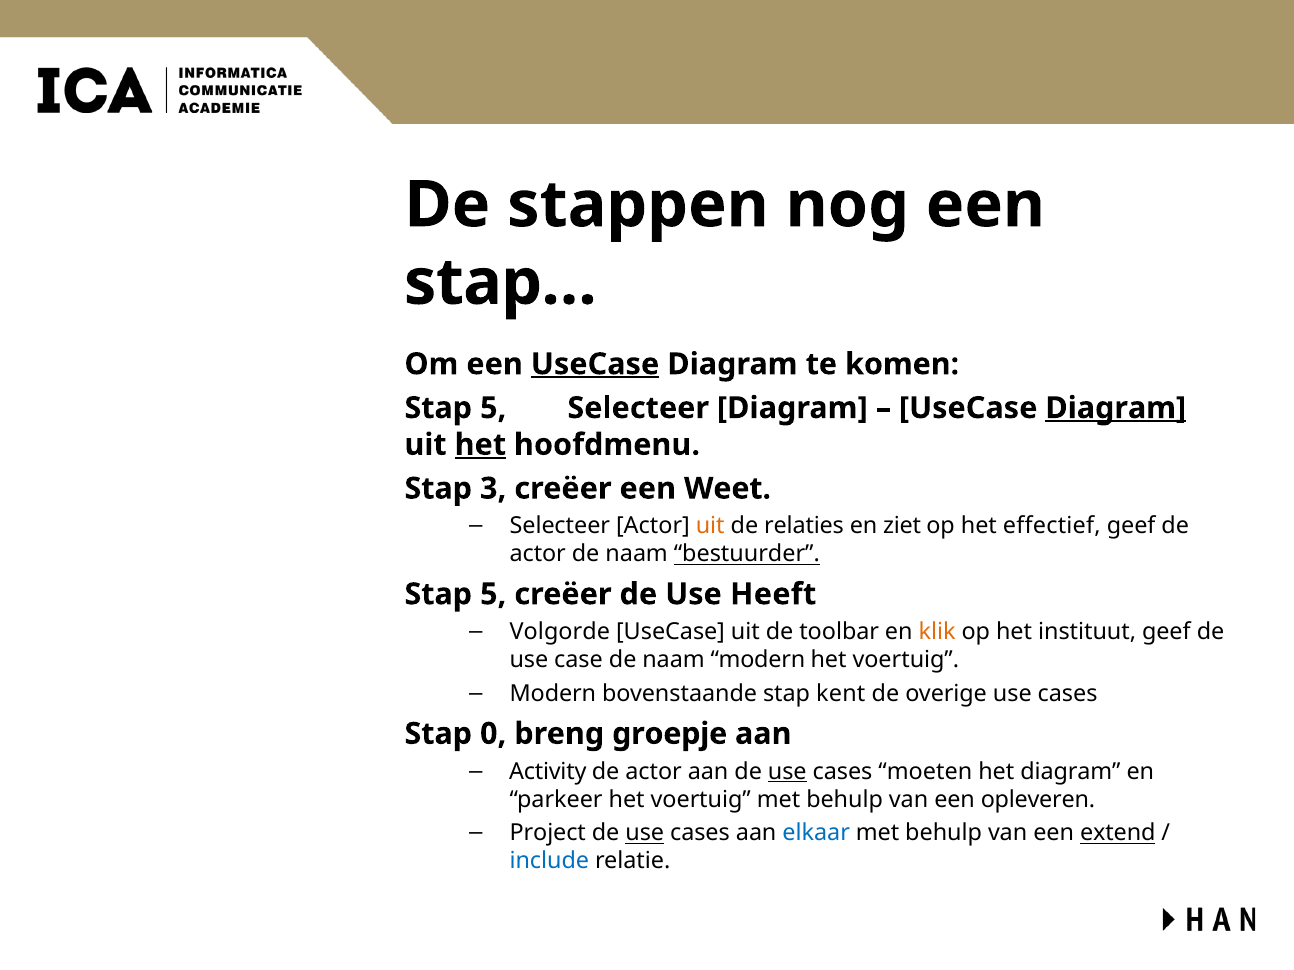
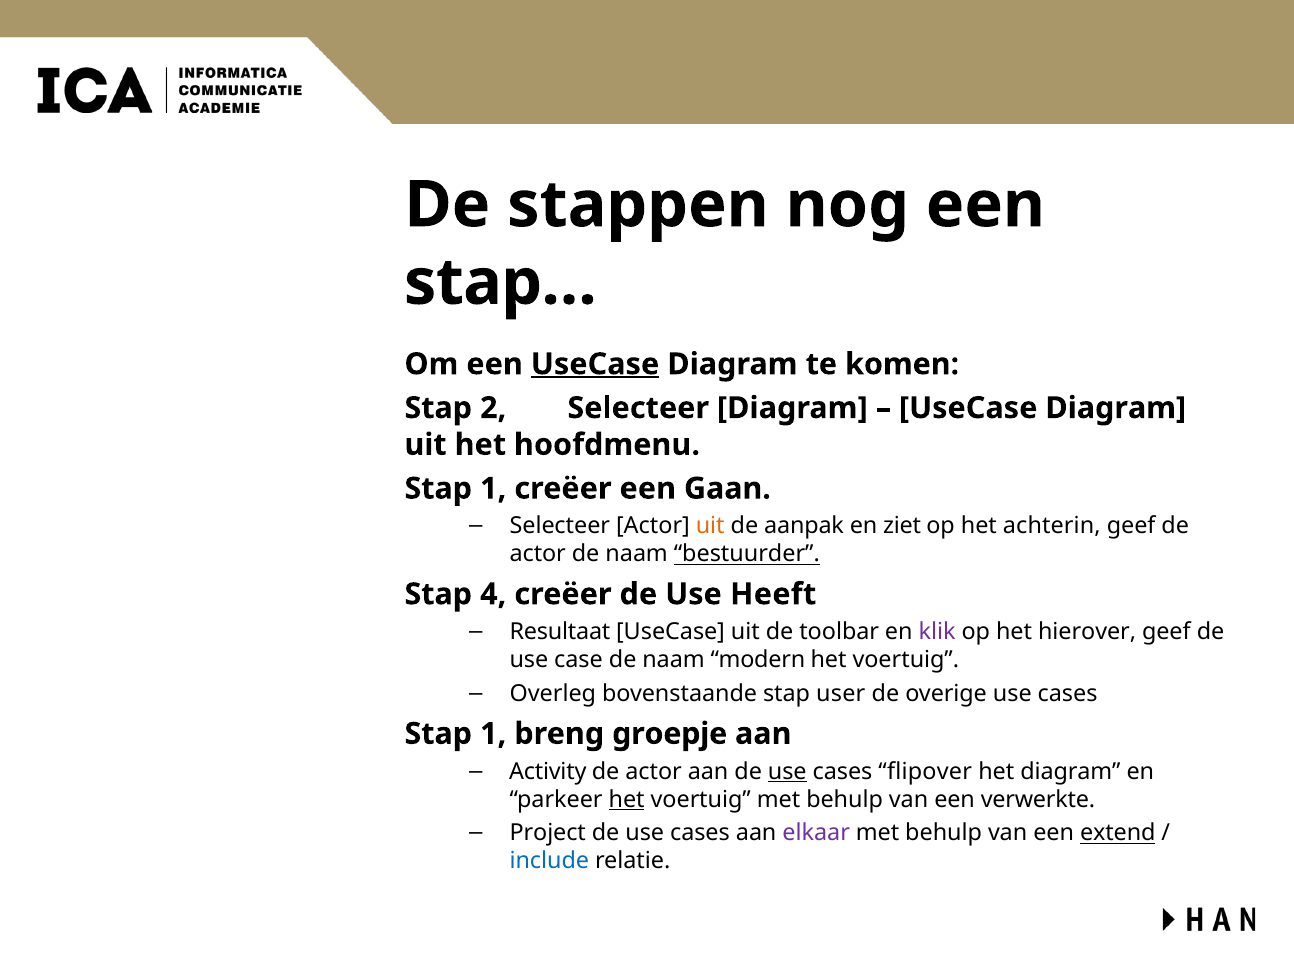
5: 5 -> 2 (493, 408)
Diagram underline: present -> none (1116, 408)
het underline: present -> none (480, 445)
3: 3 -> 1 (493, 489)
Weet: Weet -> Gaan (727, 489)
relaties: relaties -> aanpak (804, 526)
effectief: effectief -> achterin (1052, 526)
5: 5 -> 4 (493, 595)
Volgorde: Volgorde -> Resultaat (560, 632)
klik colour: orange -> purple (937, 632)
instituut: instituut -> hierover (1087, 632)
Modern: Modern -> Overleg (553, 694)
kent: kent -> user (841, 694)
0: 0 -> 1 (493, 734)
moeten: moeten -> flipover (925, 772)
het underline: none -> present (627, 800)
opleveren: opleveren -> verwerkte (1038, 800)
use underline: present -> none (645, 834)
elkaar colour: blue -> purple (816, 834)
